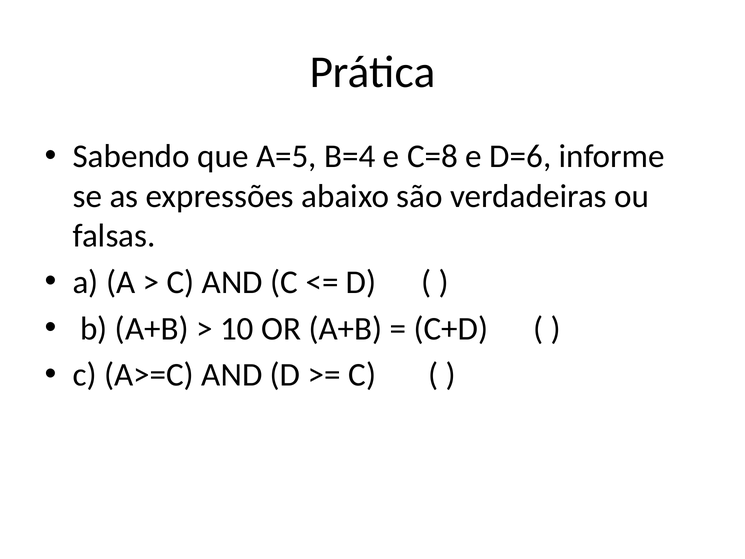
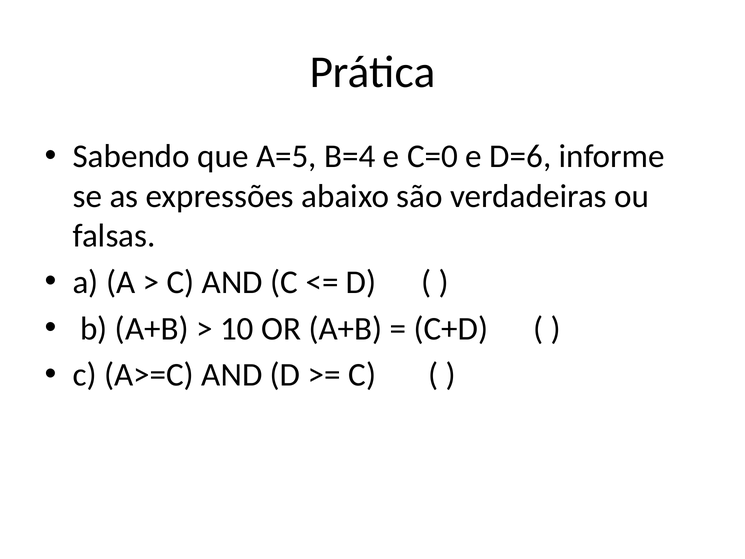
C=8: C=8 -> C=0 (432, 156)
